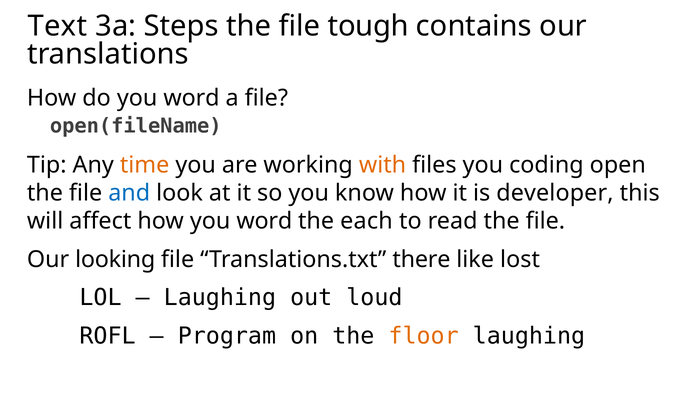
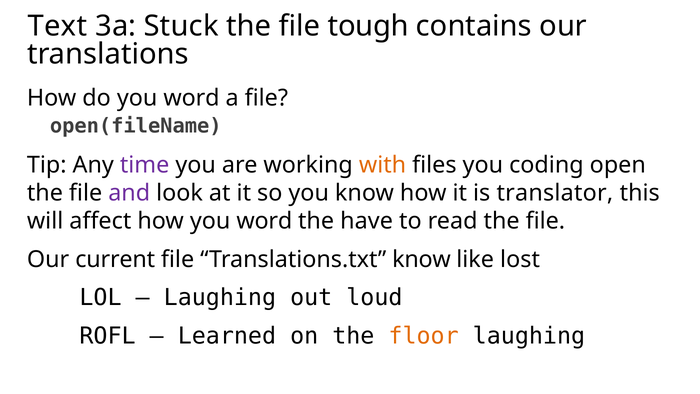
Steps: Steps -> Stuck (181, 26)
time colour: orange -> purple (145, 165)
and colour: blue -> purple (129, 193)
developer: developer -> translator (555, 193)
each: each -> have (367, 221)
looking: looking -> current (115, 259)
Translations.txt there: there -> know (421, 259)
Program: Program -> Learned (227, 336)
